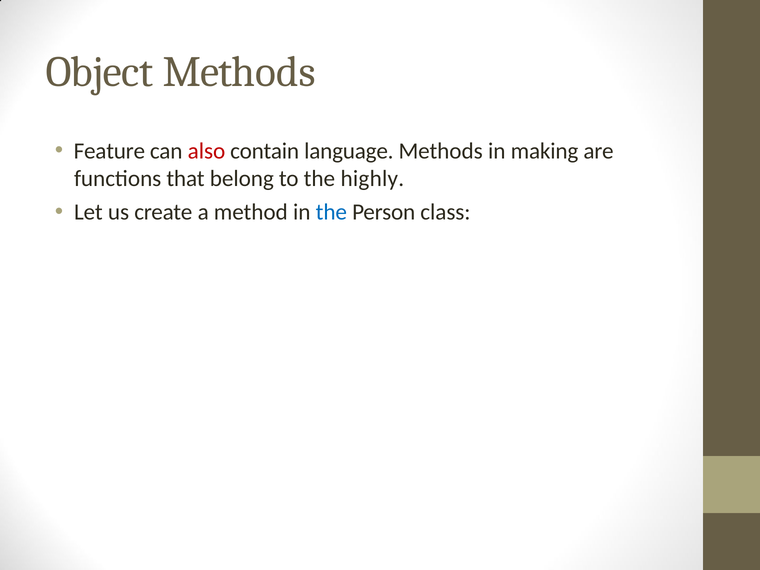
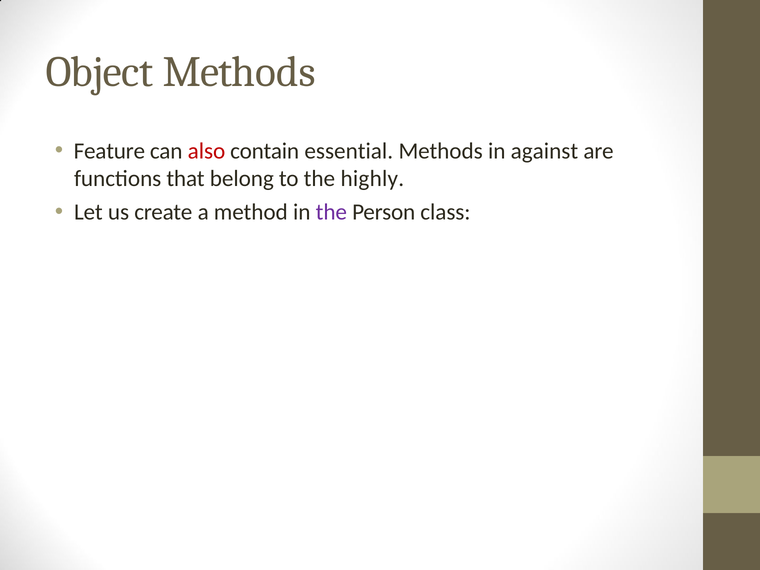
language: language -> essential (349, 151)
making: making -> against (544, 151)
the colour: blue -> purple (331, 212)
